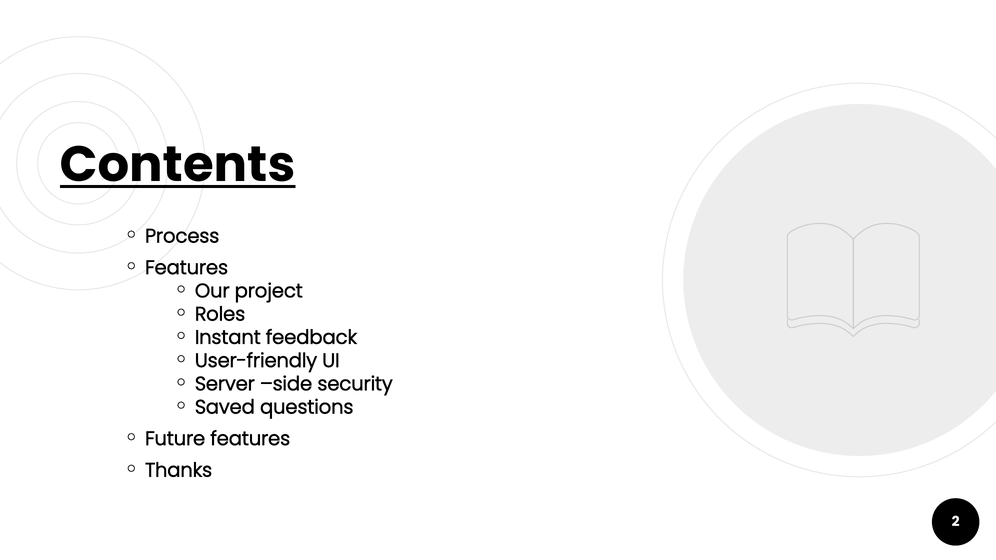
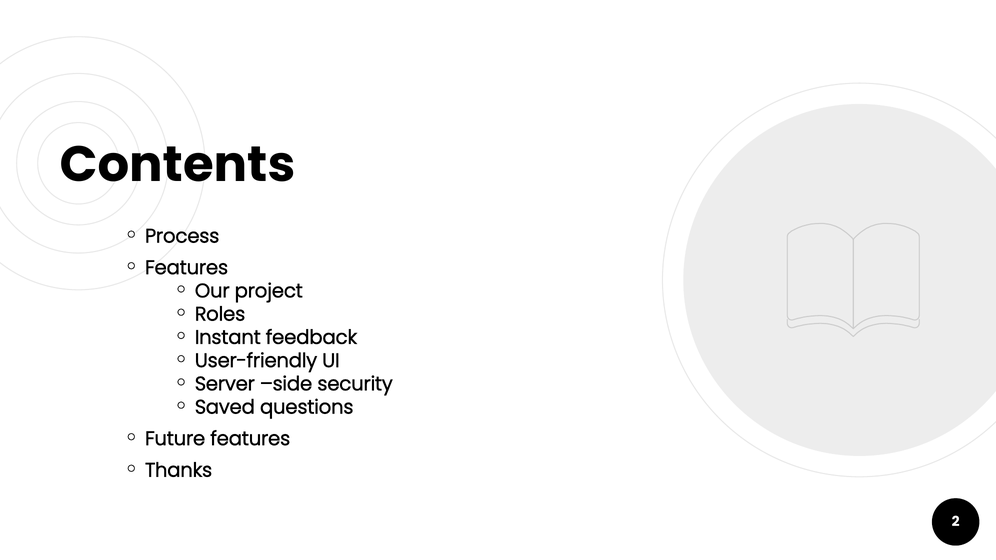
Contents underline: present -> none (178, 165)
